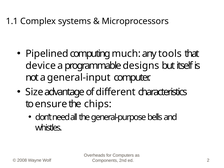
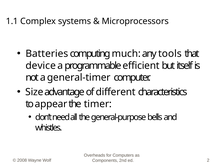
Pipelined: Pipelined -> Batteries (47, 54)
designs: designs -> efficient (141, 66)
general-input: general-input -> general-timer (79, 78)
ensure: ensure -> appear (51, 104)
chips: chips -> timer (98, 104)
